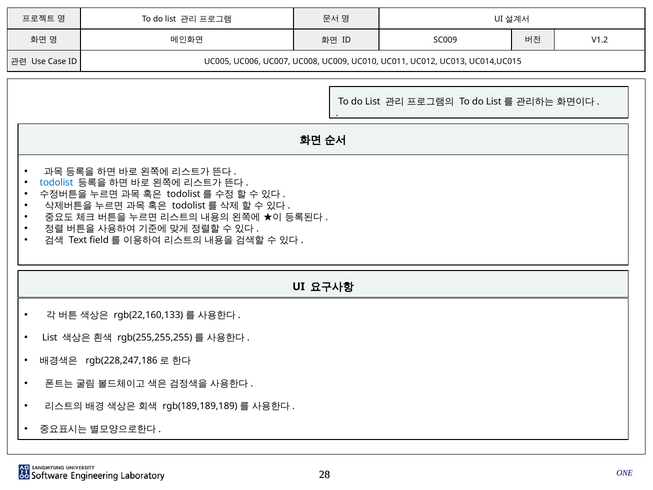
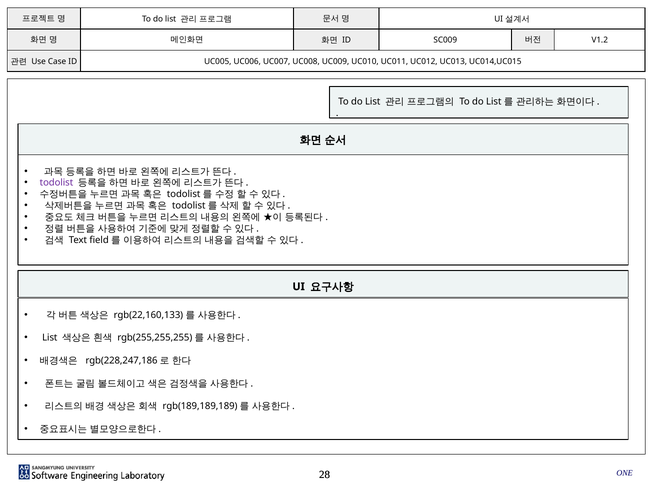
todolist colour: blue -> purple (56, 183)
